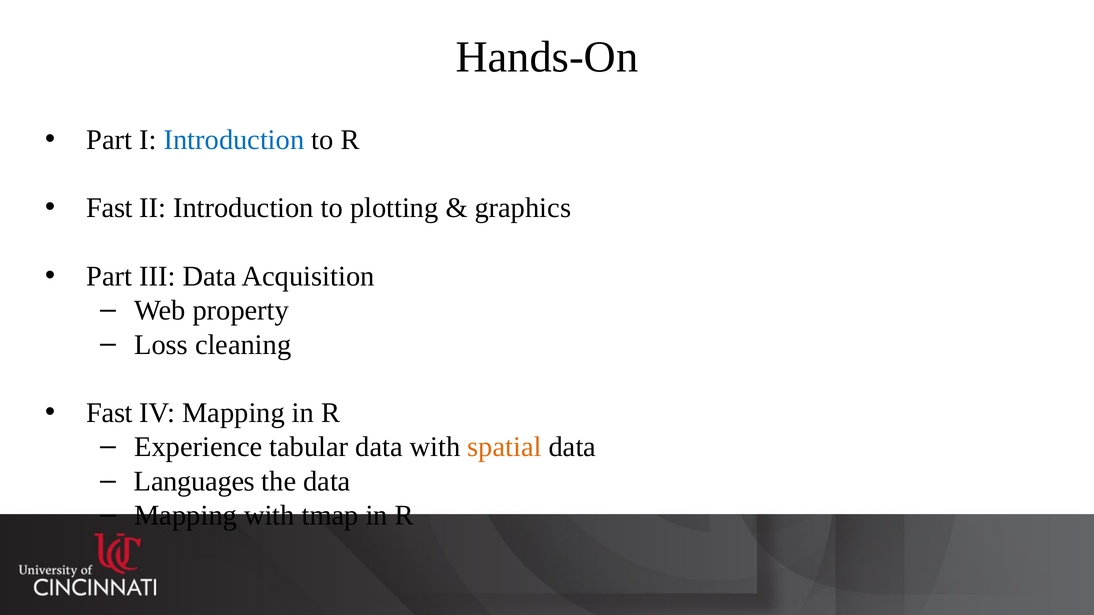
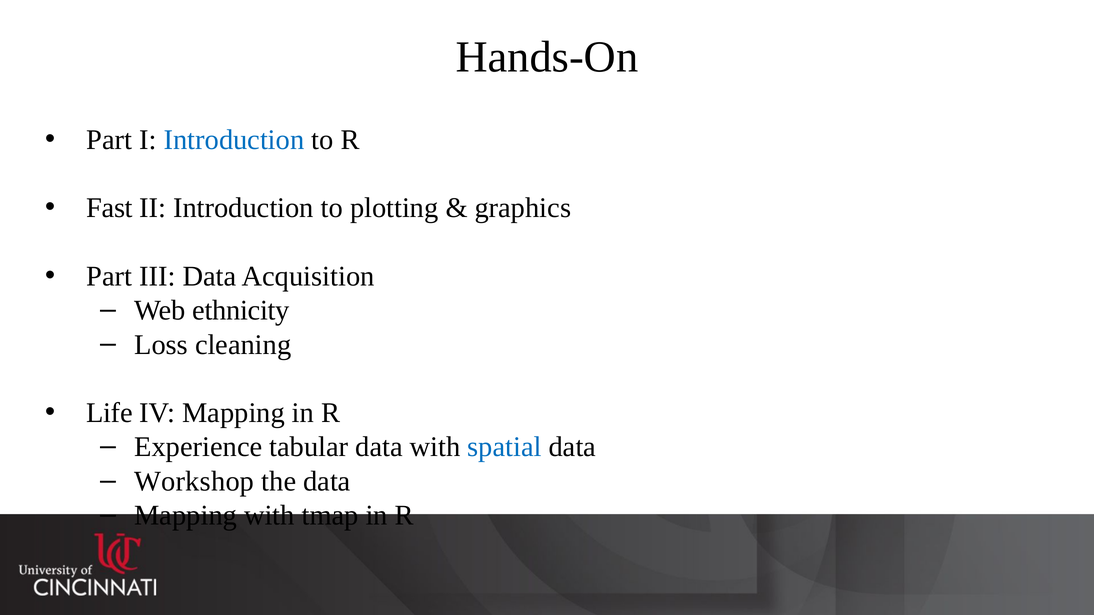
property: property -> ethnicity (241, 311)
Fast: Fast -> Life (109, 413)
spatial colour: orange -> blue (504, 447)
Languages: Languages -> Workshop (194, 482)
